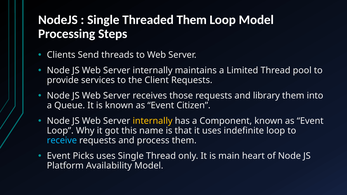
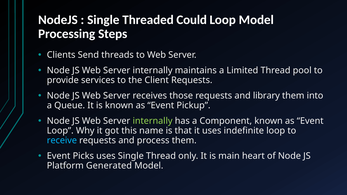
Threaded Them: Them -> Could (192, 20)
Citizen: Citizen -> Pickup (193, 106)
internally colour: yellow -> light green (153, 121)
Availability: Availability -> Generated (109, 166)
